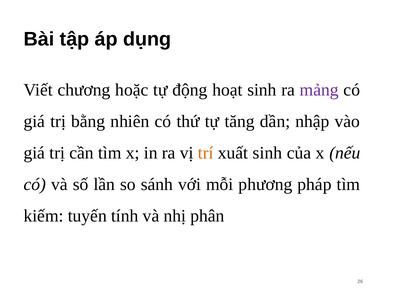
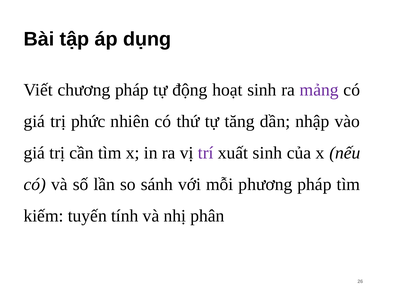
chương hoặc: hoặc -> pháp (132, 90)
bằng: bằng -> phức (88, 121)
trí colour: orange -> purple (206, 153)
